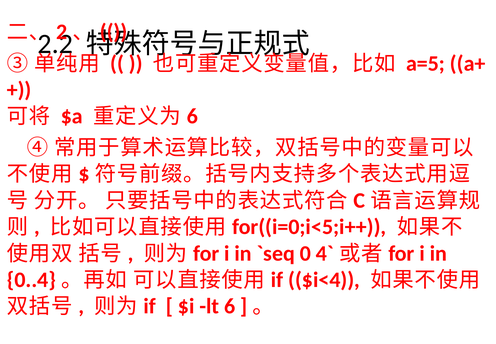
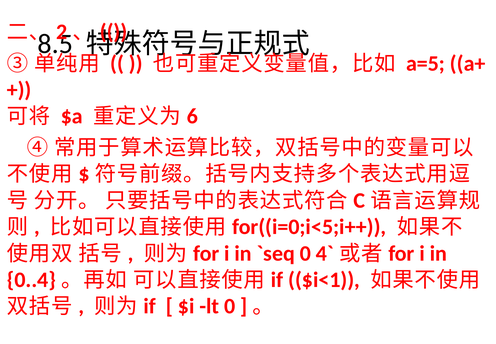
2.2: 2.2 -> 8.5 (55, 44)
$i<4: $i<4 -> $i<1 (324, 279)
lt 6: 6 -> 0 (230, 306)
